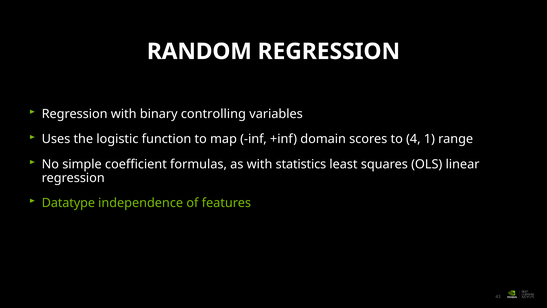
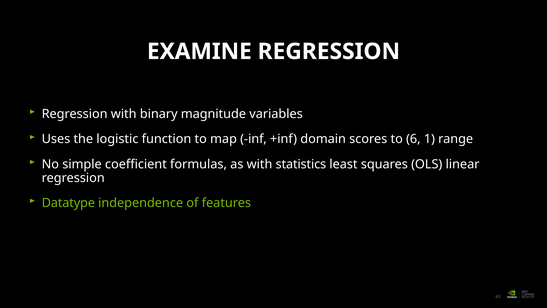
RANDOM: RANDOM -> EXAMINE (199, 51)
controlling: controlling -> magnitude (213, 114)
4: 4 -> 6 (413, 139)
